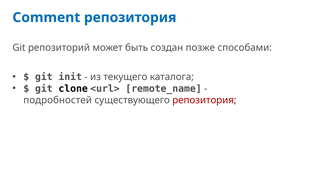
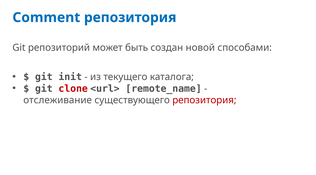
позже: позже -> новой (200, 48)
clone colour: black -> red (73, 89)
подробностей: подробностей -> отслеживание (58, 100)
